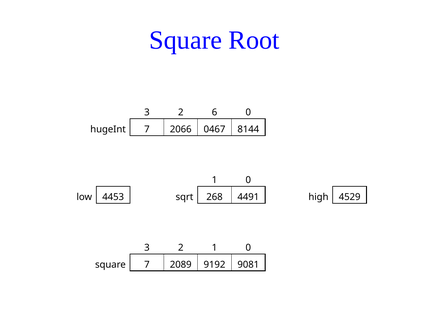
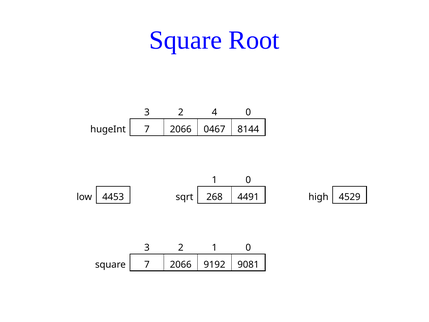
6: 6 -> 4 (215, 112)
square 7 2089: 2089 -> 2066 (181, 264)
